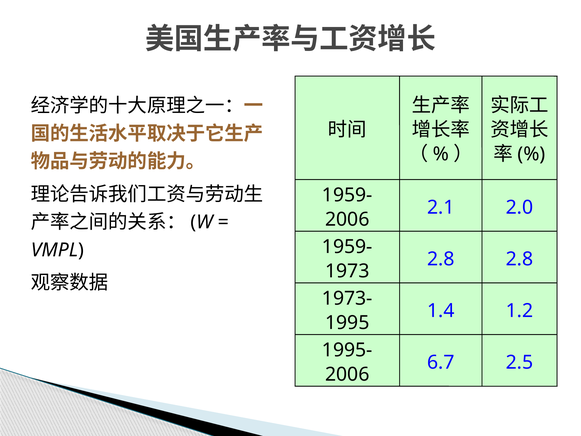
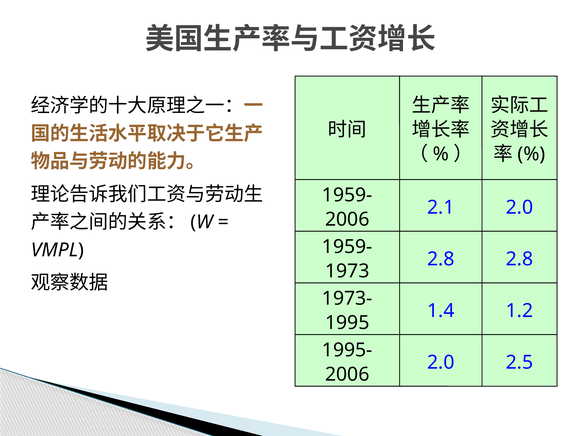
6.7: 6.7 -> 2.0 (441, 362)
